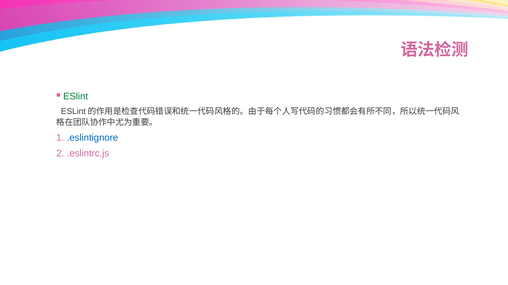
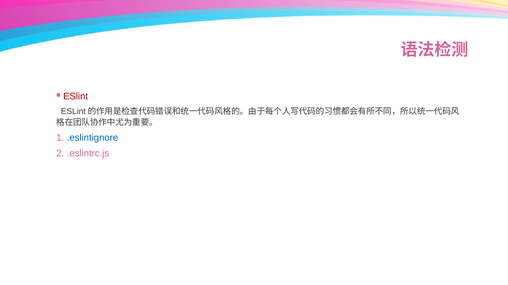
ESlint colour: green -> red (76, 97)
